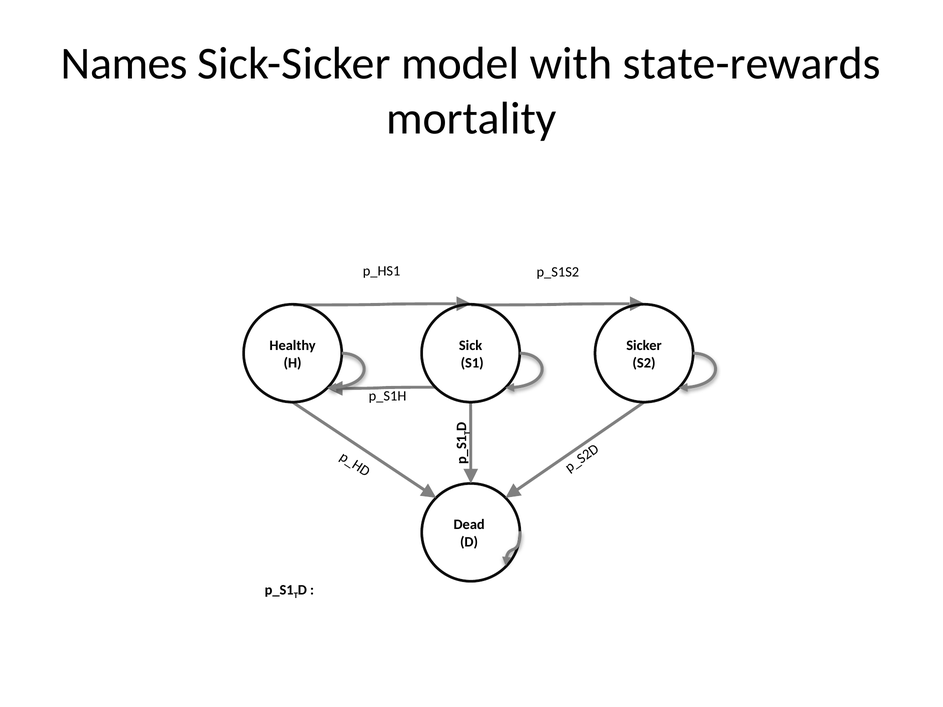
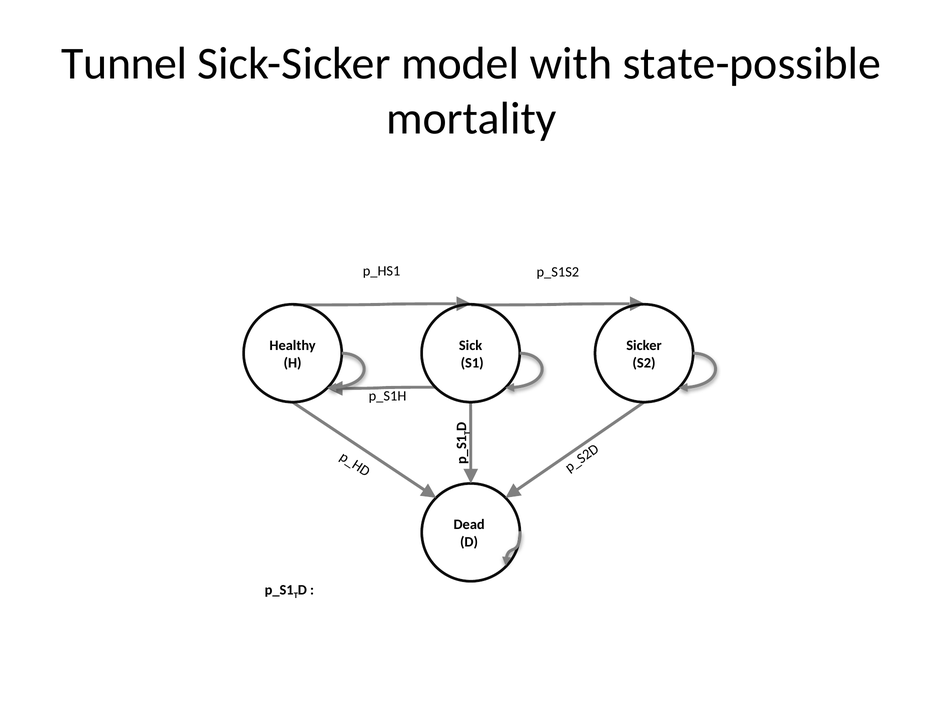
Names: Names -> Tunnel (124, 64)
state-rewards: state-rewards -> state-possible (752, 64)
